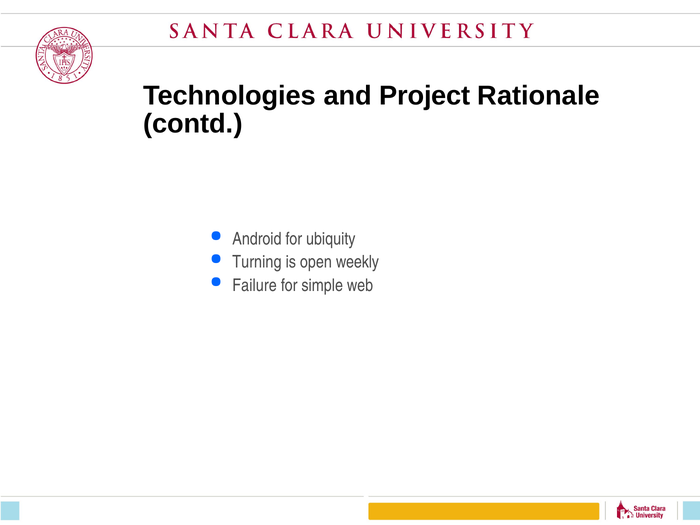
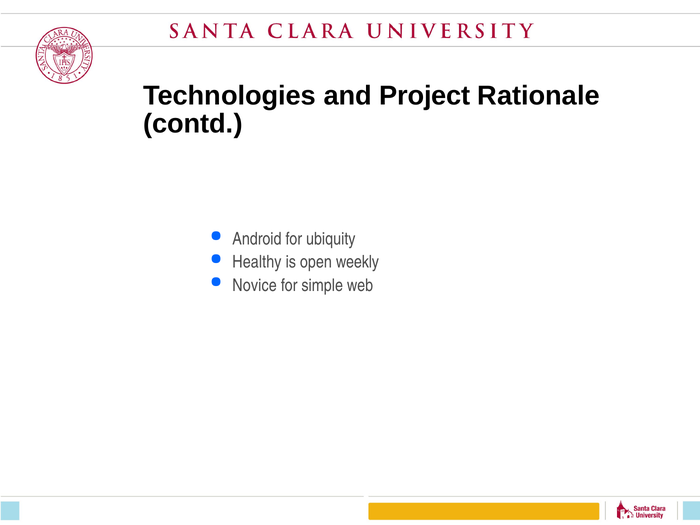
Turning: Turning -> Healthy (257, 262)
Failure: Failure -> Novice (255, 285)
